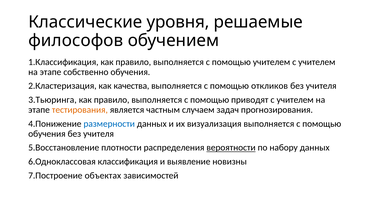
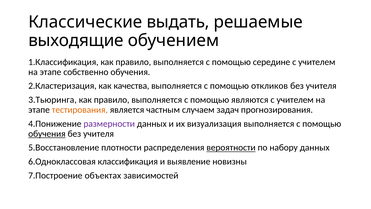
уровня: уровня -> выдать (178, 22)
философов: философов -> выходящие (76, 40)
помощью учителем: учителем -> середине (272, 62)
приводят: приводят -> являются (250, 100)
размерности colour: blue -> purple (109, 124)
обучения underline: none -> present (47, 134)
